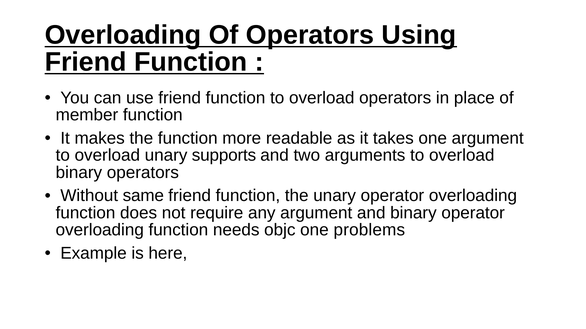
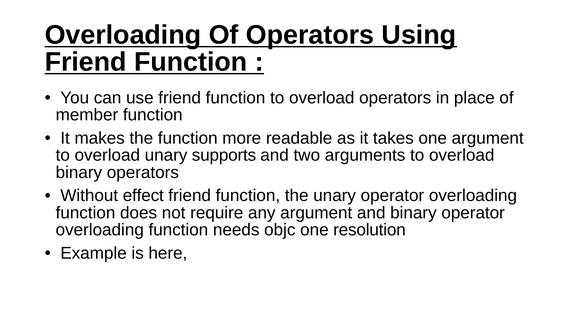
same: same -> effect (143, 196)
problems: problems -> resolution (369, 230)
